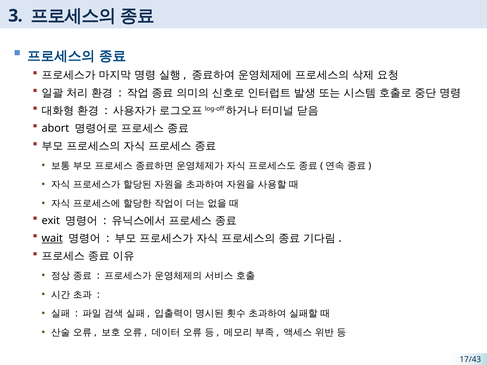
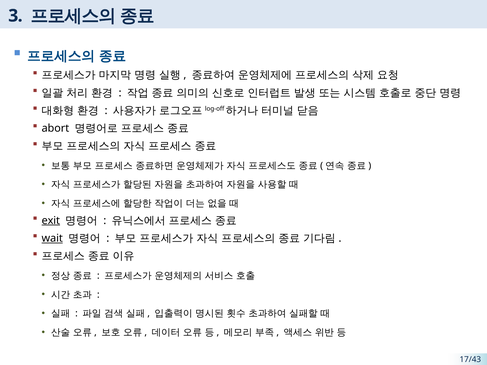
exit underline: none -> present (51, 221)
